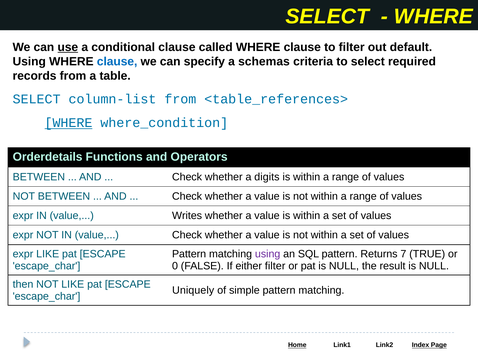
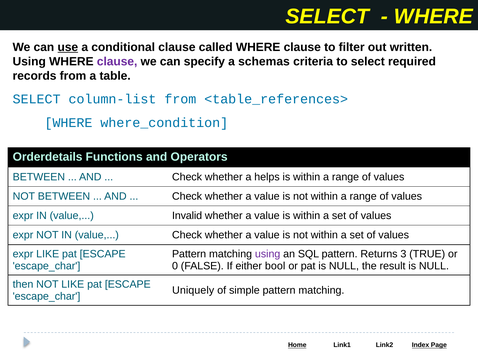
default: default -> written (411, 47)
clause colour: blue -> purple (117, 61)
WHERE underline: present -> none (68, 123)
digits: digits -> helps (267, 177)
Writes: Writes -> Invalid (187, 215)
7: 7 -> 3 (403, 254)
either filter: filter -> bool (275, 265)
